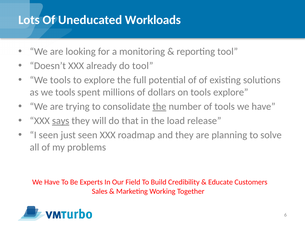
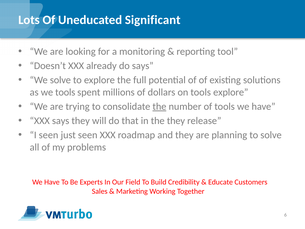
Workloads: Workloads -> Significant (153, 20)
do tool: tool -> says (143, 66)
tools: tools -> solve (60, 80)
says underline: present -> none (61, 121)
the load: load -> they (176, 121)
